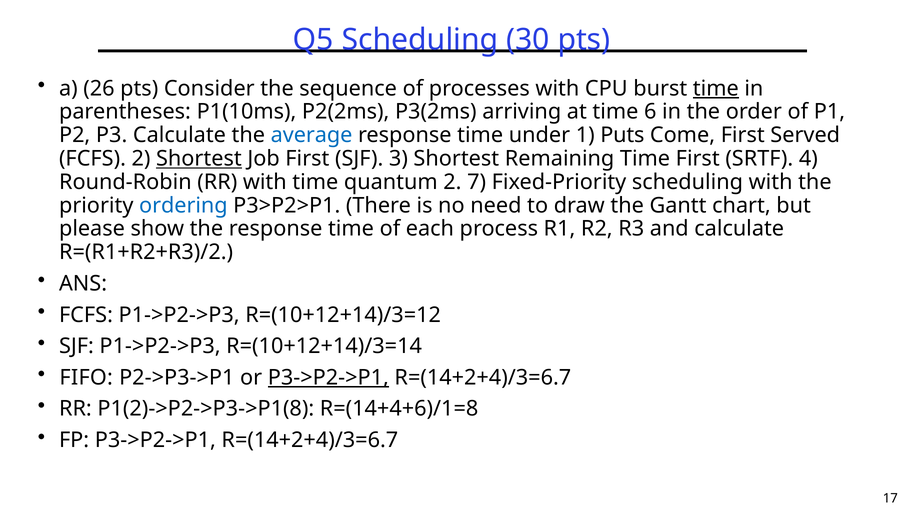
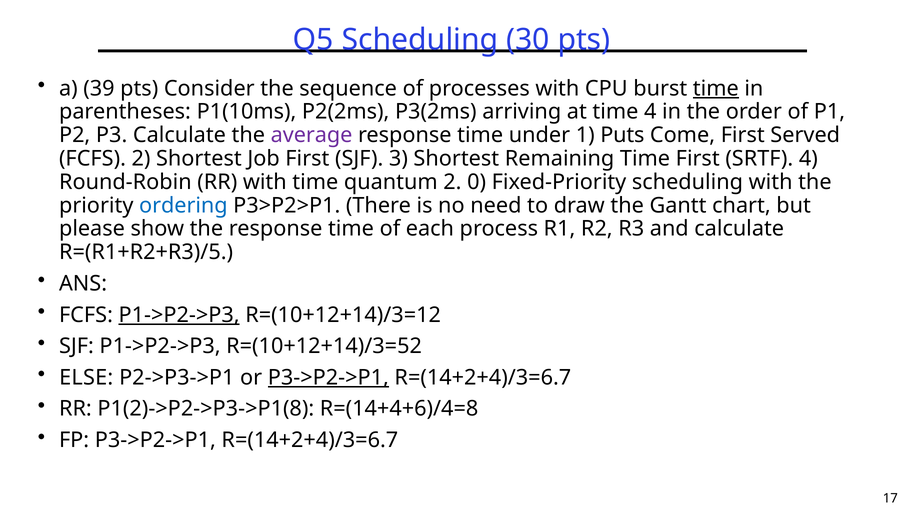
26: 26 -> 39 (99, 88)
time 6: 6 -> 4 (650, 112)
average colour: blue -> purple (312, 135)
Shortest underline: present -> none (199, 159)
7: 7 -> 0 (477, 182)
R=(R1+R2+R3)/2: R=(R1+R2+R3)/2 -> R=(R1+R2+R3)/5 (146, 252)
P1->P2->P3 underline: none -> present (179, 315)
R=(10+12+14)/3=14: R=(10+12+14)/3=14 -> R=(10+12+14)/3=52 (324, 346)
FIFO: FIFO -> ELSE (86, 378)
R=(14+4+6)/1=8: R=(14+4+6)/1=8 -> R=(14+4+6)/4=8 (399, 409)
